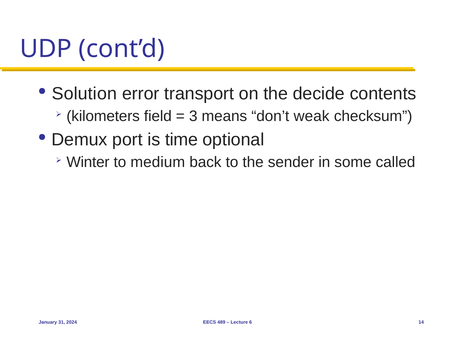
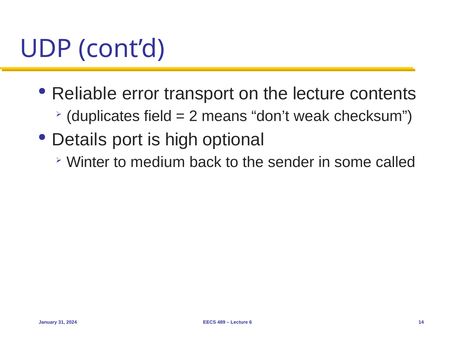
Solution: Solution -> Reliable (84, 94)
the decide: decide -> lecture (319, 94)
kilometers: kilometers -> duplicates (103, 116)
3: 3 -> 2 (193, 116)
Demux: Demux -> Details (79, 140)
time: time -> high (182, 140)
